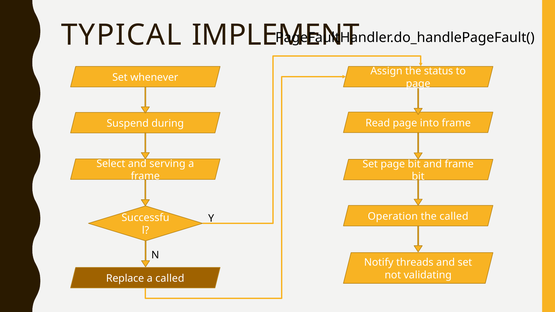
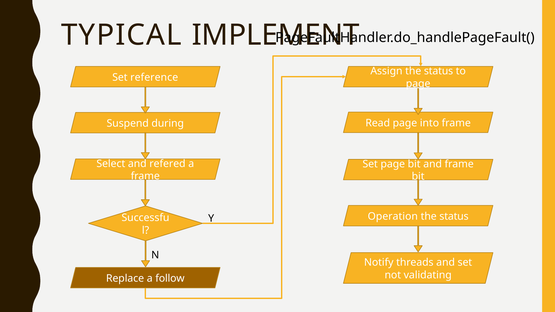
whenever: whenever -> reference (154, 77)
serving: serving -> refered (167, 164)
called: called -> status (454, 216)
a called: called -> follow (170, 279)
